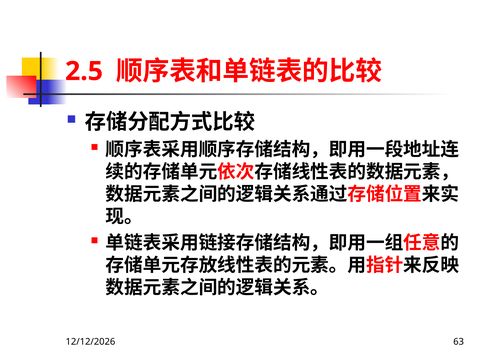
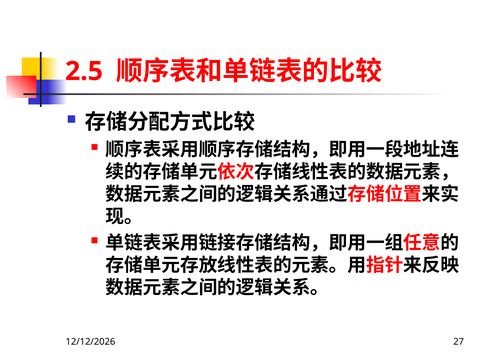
63: 63 -> 27 (459, 342)
